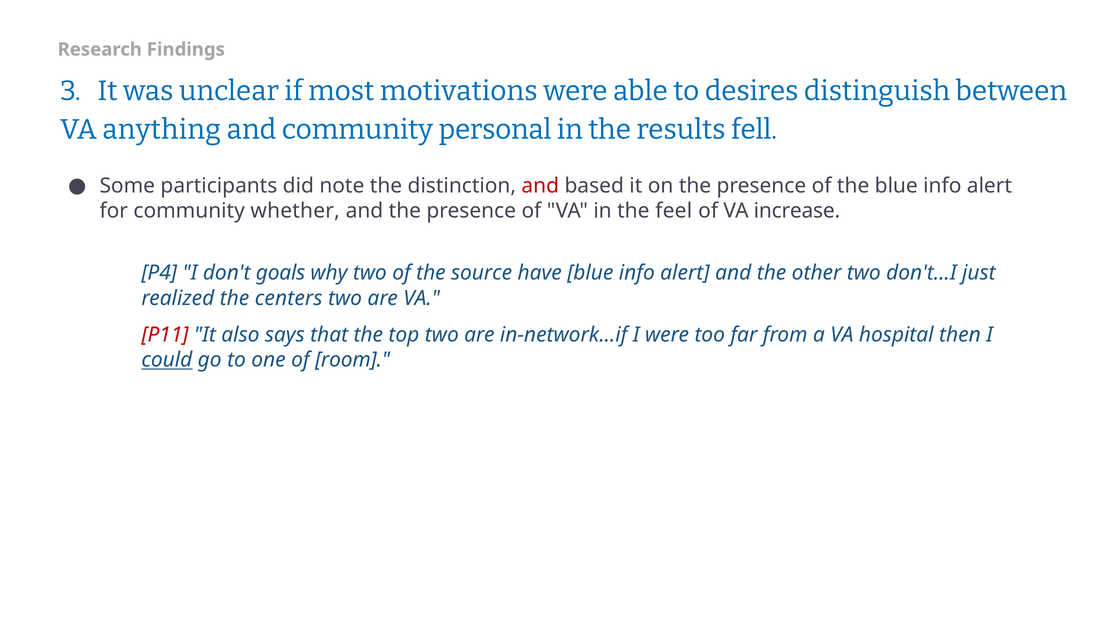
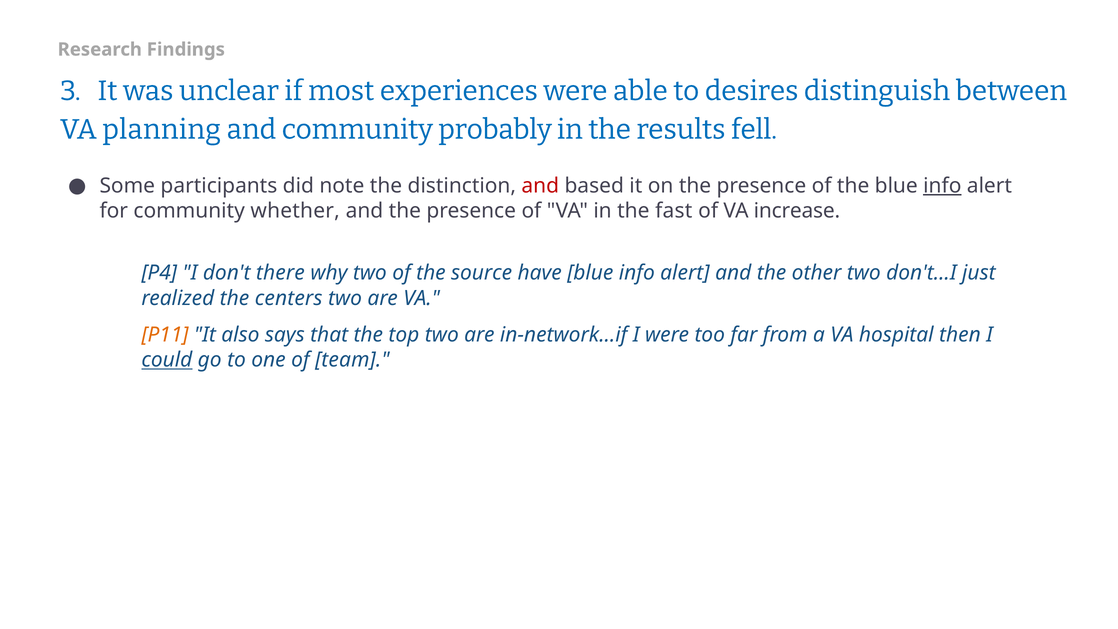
motivations: motivations -> experiences (459, 91)
anything: anything -> planning (162, 129)
personal: personal -> probably (495, 129)
info underline: none -> present (942, 186)
feel: feel -> fast (674, 211)
goals: goals -> there (280, 273)
P11 colour: red -> orange (165, 335)
room: room -> team (352, 360)
